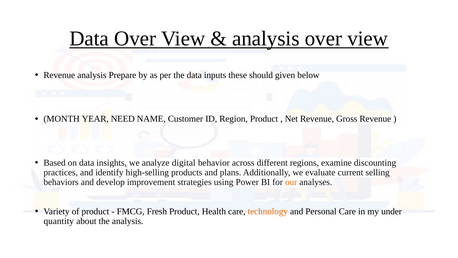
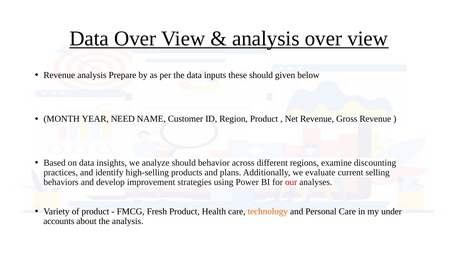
analyze digital: digital -> should (184, 162)
our colour: orange -> red (291, 182)
quantity: quantity -> accounts (59, 221)
